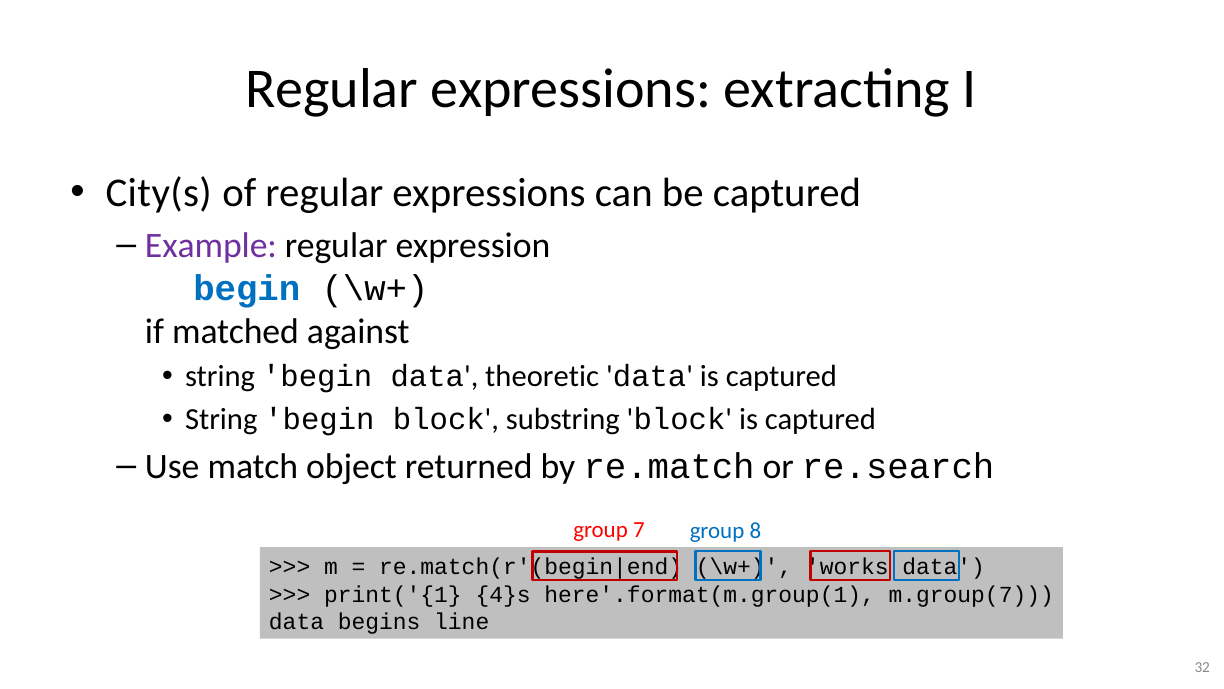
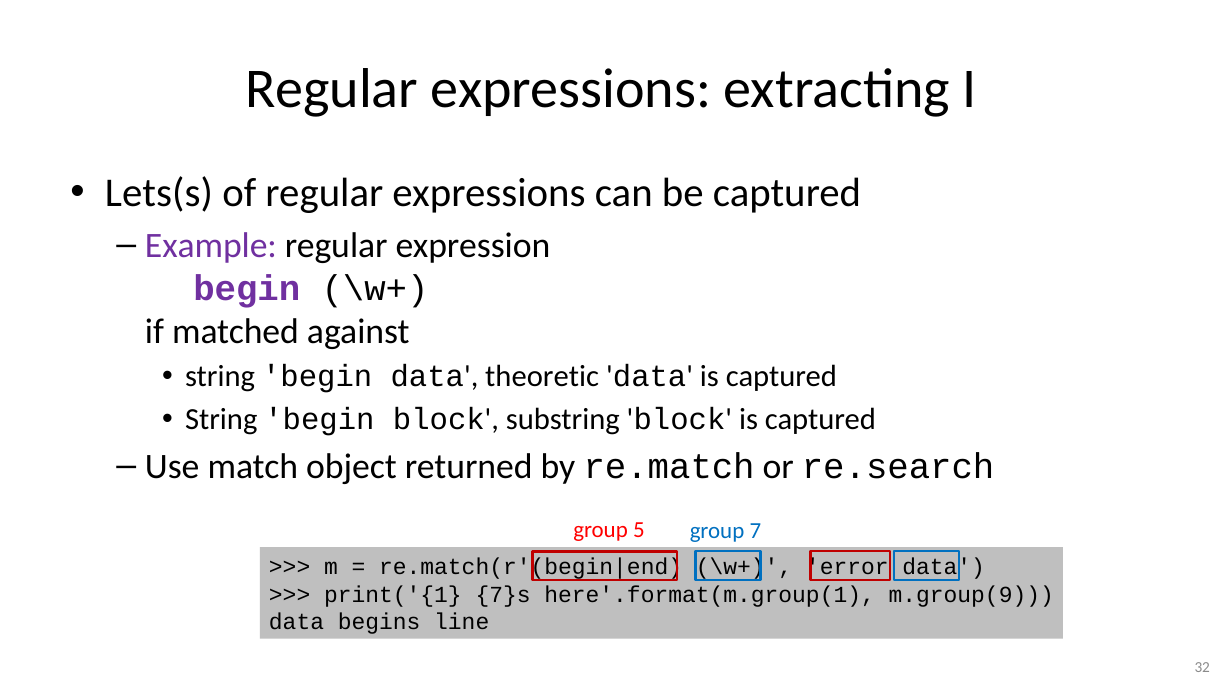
City(s: City(s -> Lets(s (159, 193)
begin colour: blue -> purple (247, 288)
7: 7 -> 5 (639, 529)
8: 8 -> 7 (755, 530)
works: works -> error (847, 567)
4}s: 4}s -> 7}s (503, 594)
m.group(7: m.group(7 -> m.group(9 (971, 594)
